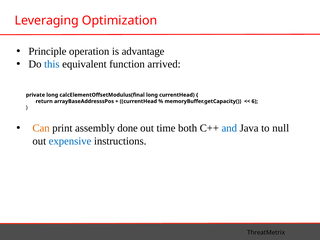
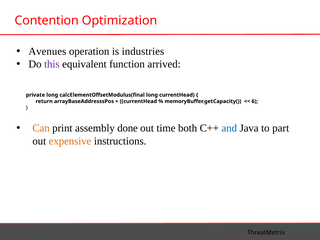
Leveraging: Leveraging -> Contention (47, 20)
Principle: Principle -> Avenues (47, 51)
advantage: advantage -> industries (143, 51)
this colour: blue -> purple (52, 64)
null: null -> part (281, 128)
expensive colour: blue -> orange (70, 141)
